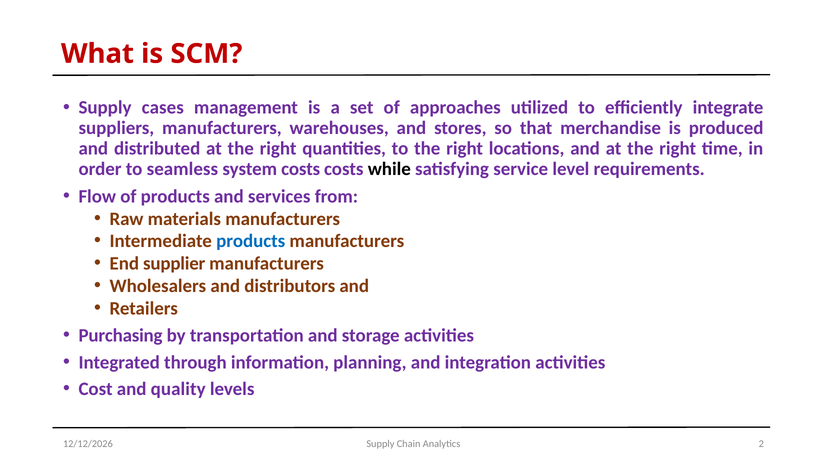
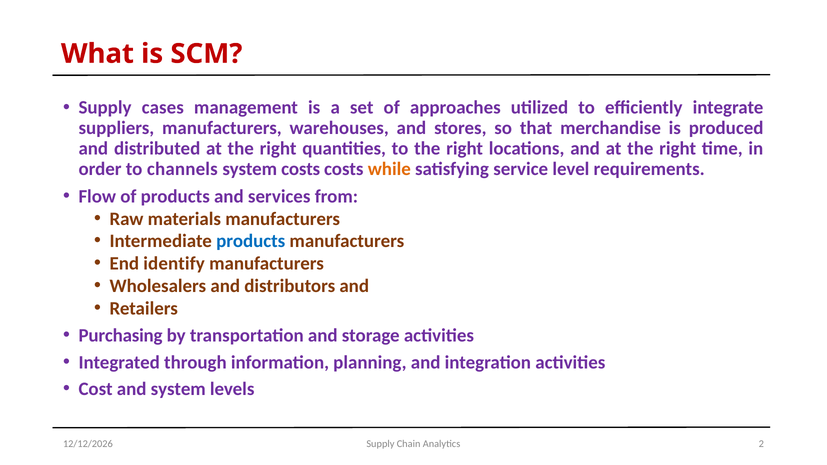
seamless: seamless -> channels (182, 169)
while colour: black -> orange (389, 169)
supplier: supplier -> identify (174, 264)
and quality: quality -> system (178, 389)
